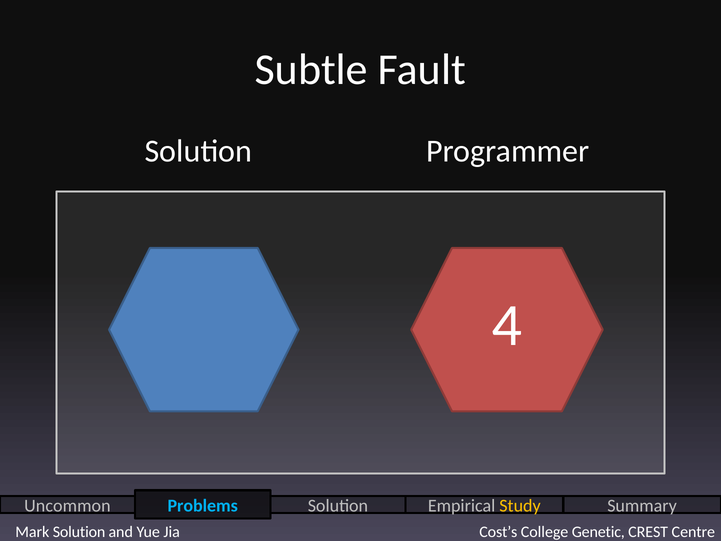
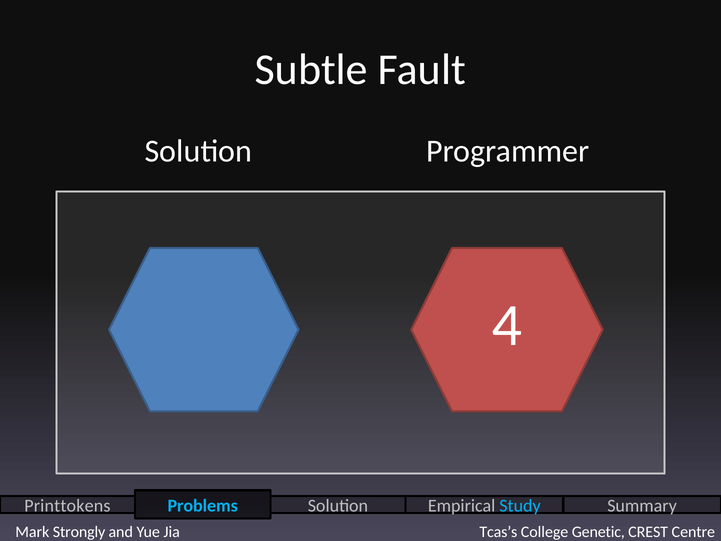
Uncommon: Uncommon -> Printtokens (67, 505)
Study colour: yellow -> light blue (520, 505)
Mark Solution: Solution -> Strongly (79, 532)
Cost’s: Cost’s -> Tcas’s (498, 532)
